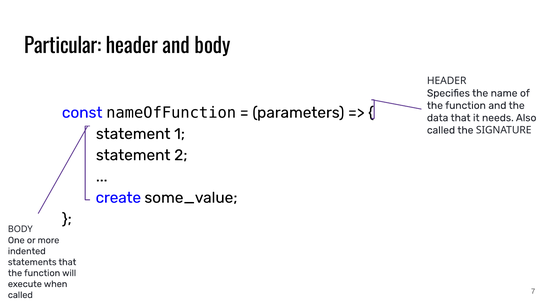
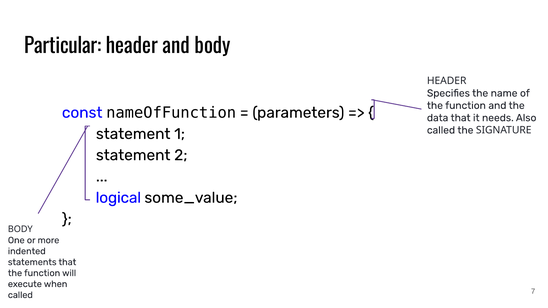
create: create -> logical (118, 198)
